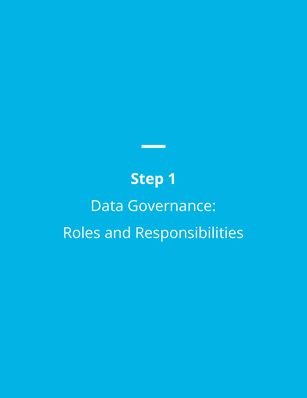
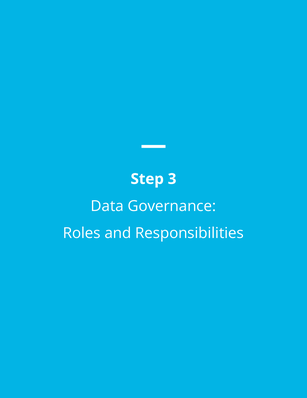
1: 1 -> 3 (172, 179)
